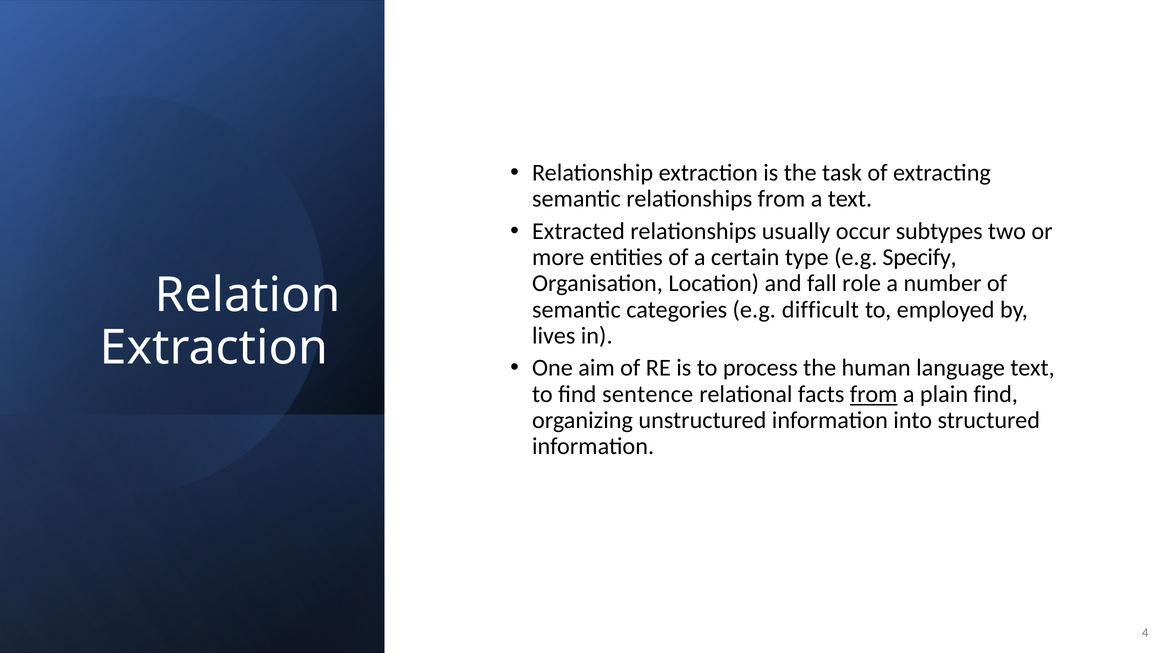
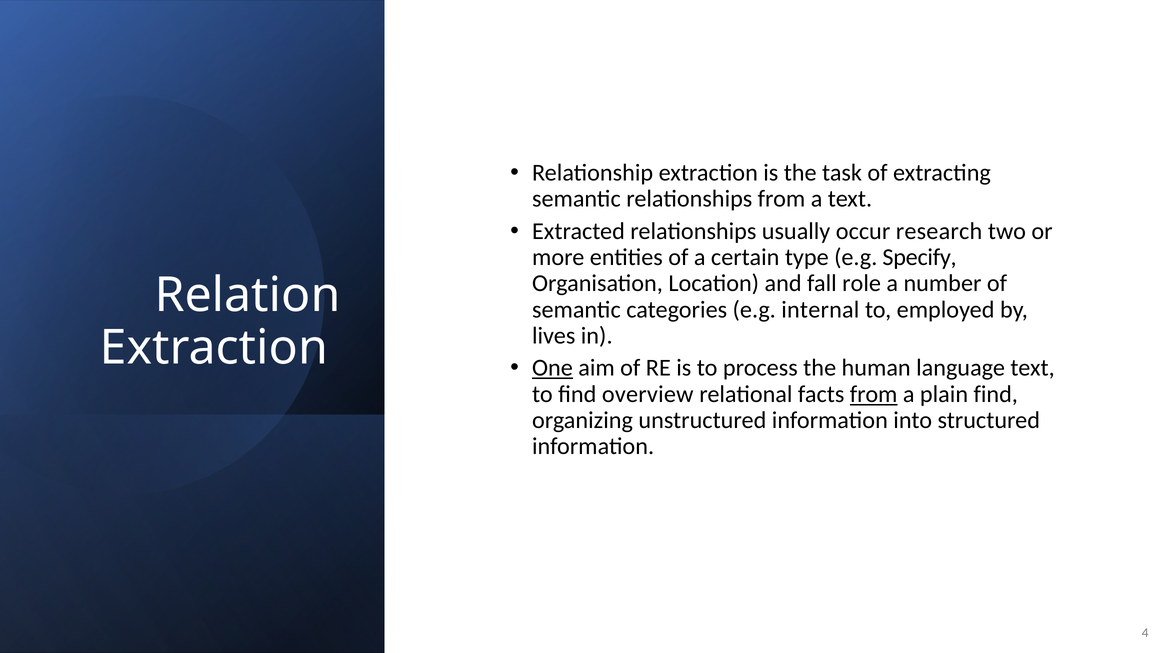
subtypes: subtypes -> research (939, 231)
difficult: difficult -> internal (820, 310)
One underline: none -> present (552, 368)
sentence: sentence -> overview (648, 394)
